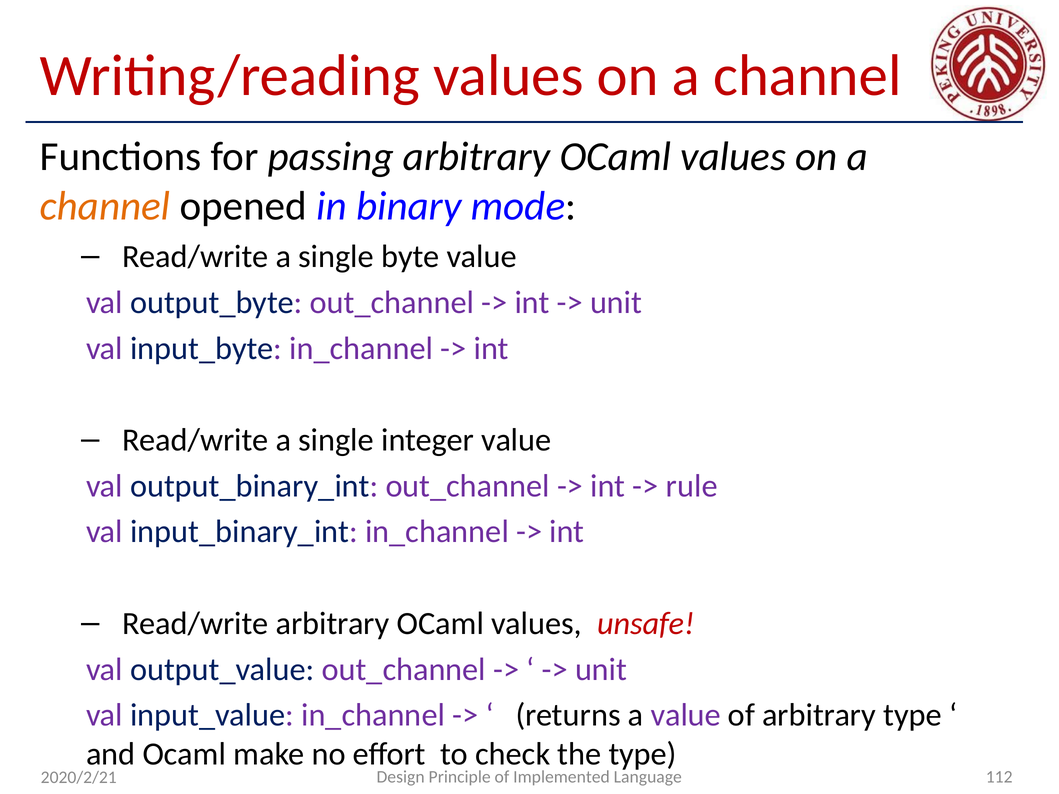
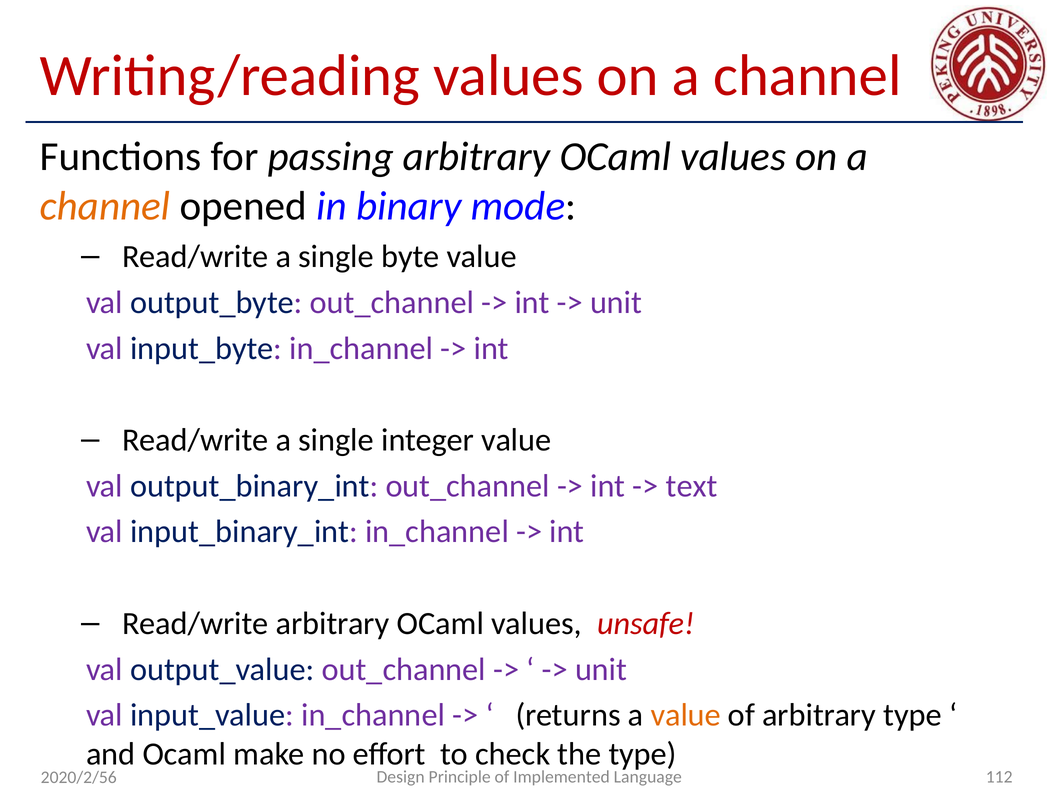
rule: rule -> text (692, 486)
value colour: purple -> orange (686, 715)
2020/2/21: 2020/2/21 -> 2020/2/56 (79, 777)
